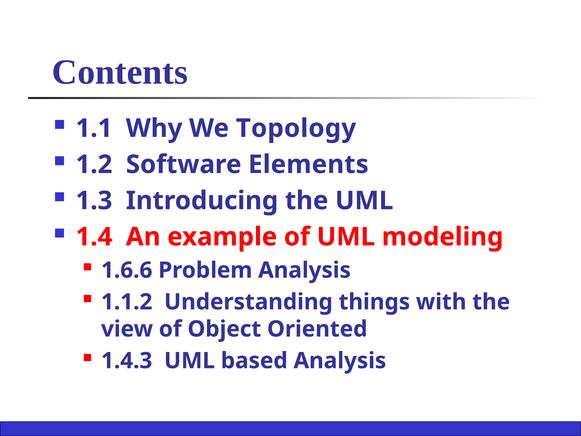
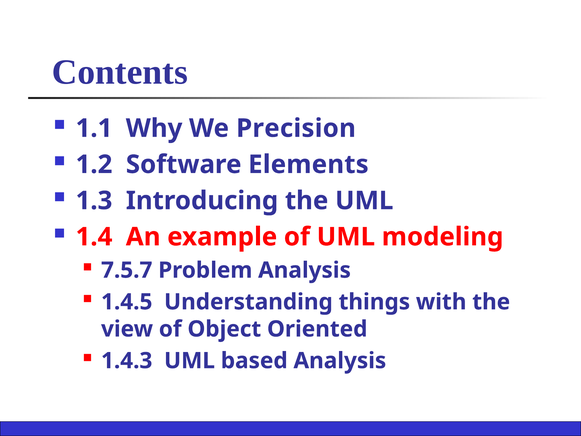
Topology: Topology -> Precision (296, 128)
1.6.6: 1.6.6 -> 7.5.7 (127, 270)
1.1.2: 1.1.2 -> 1.4.5 (127, 302)
